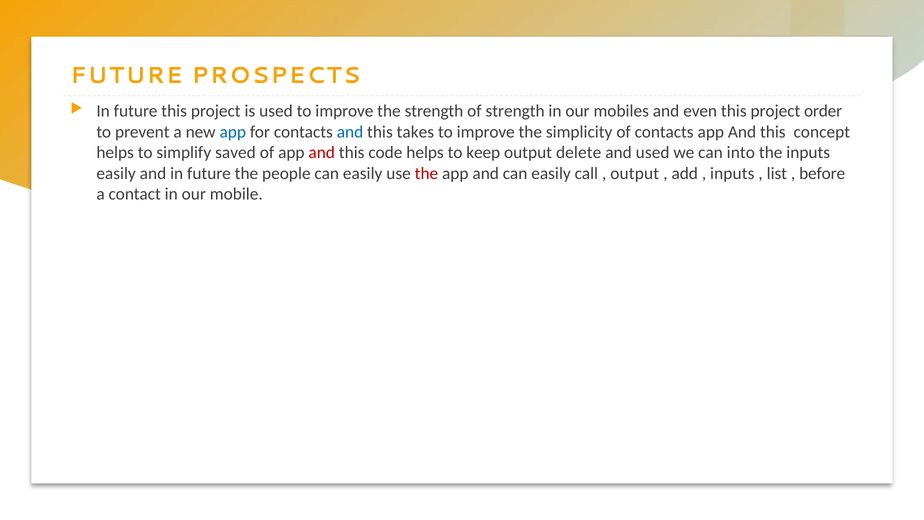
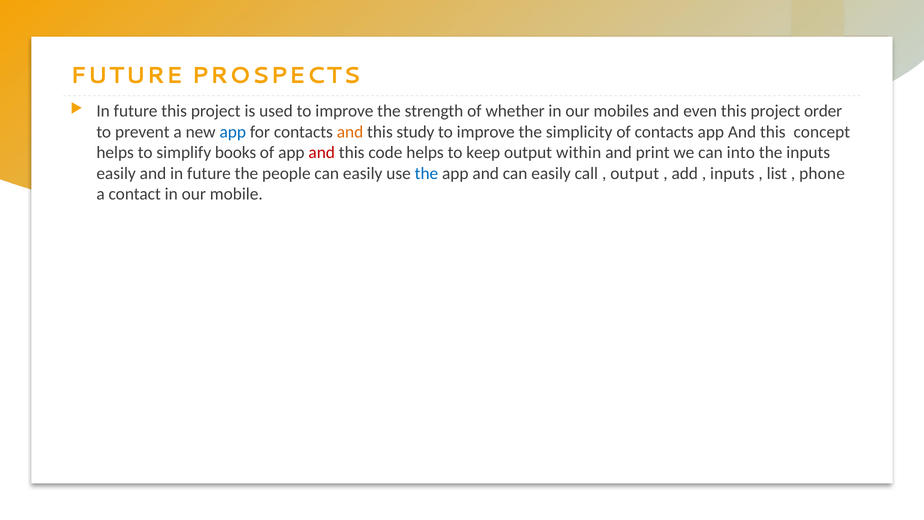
of strength: strength -> whether (515, 111)
and colour: blue -> orange (350, 132)
takes: takes -> study (415, 132)
saved: saved -> books (236, 153)
delete: delete -> within (579, 153)
and used: used -> print (653, 153)
the colour: red -> blue (426, 173)
before: before -> phone (822, 173)
